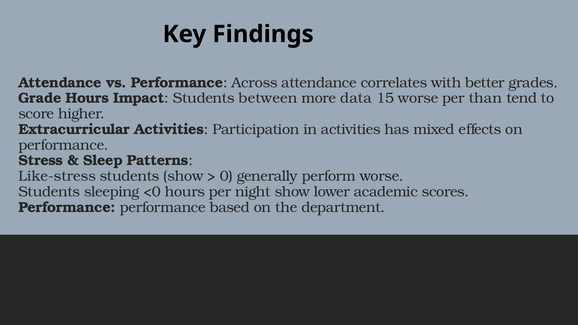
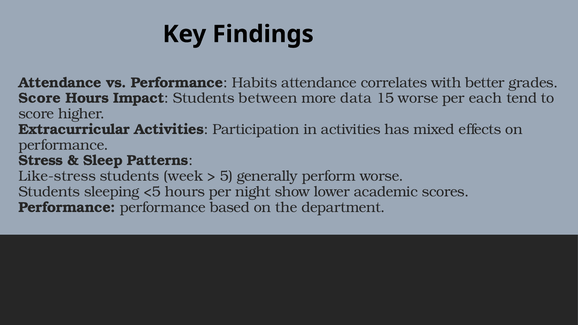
Across: Across -> Habits (255, 83)
Grade: Grade -> Score (40, 98)
than: than -> each (485, 98)
students show: show -> week (183, 176)
0: 0 -> 5 (226, 176)
<0: <0 -> <5 (152, 192)
